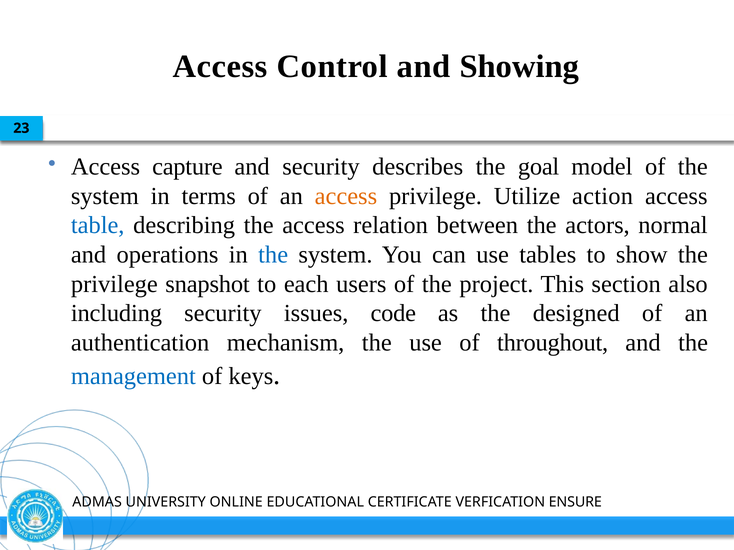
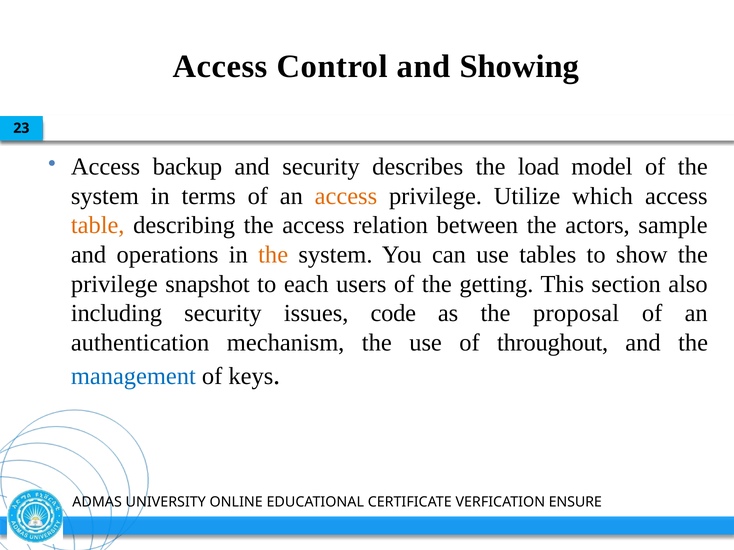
capture: capture -> backup (187, 167)
goal: goal -> load (539, 167)
action: action -> which (603, 196)
table colour: blue -> orange (98, 226)
normal: normal -> sample (673, 226)
the colour: blue -> orange (273, 255)
project: project -> getting (496, 284)
designed: designed -> proposal (576, 314)
